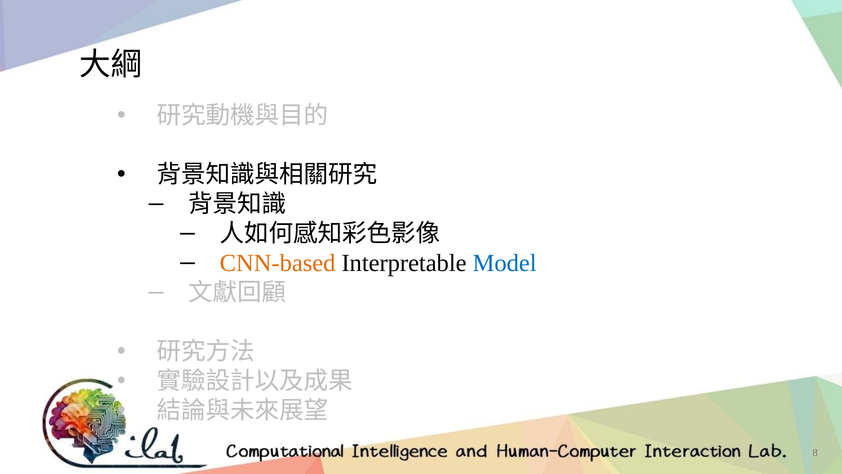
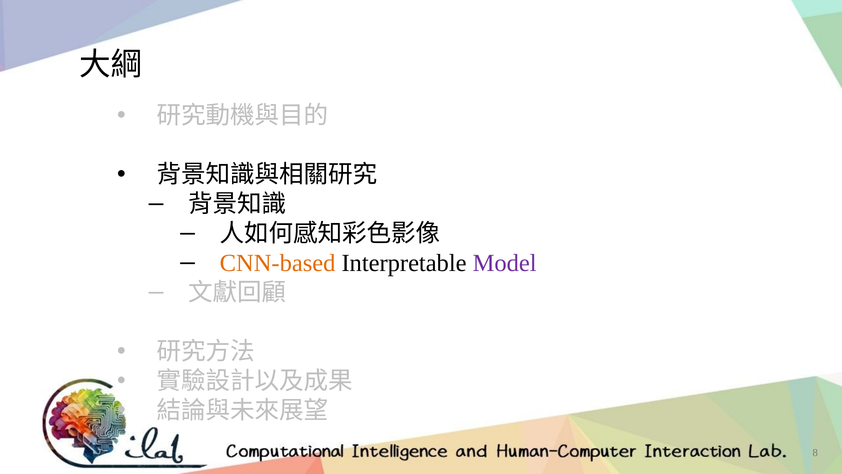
Model colour: blue -> purple (505, 263)
